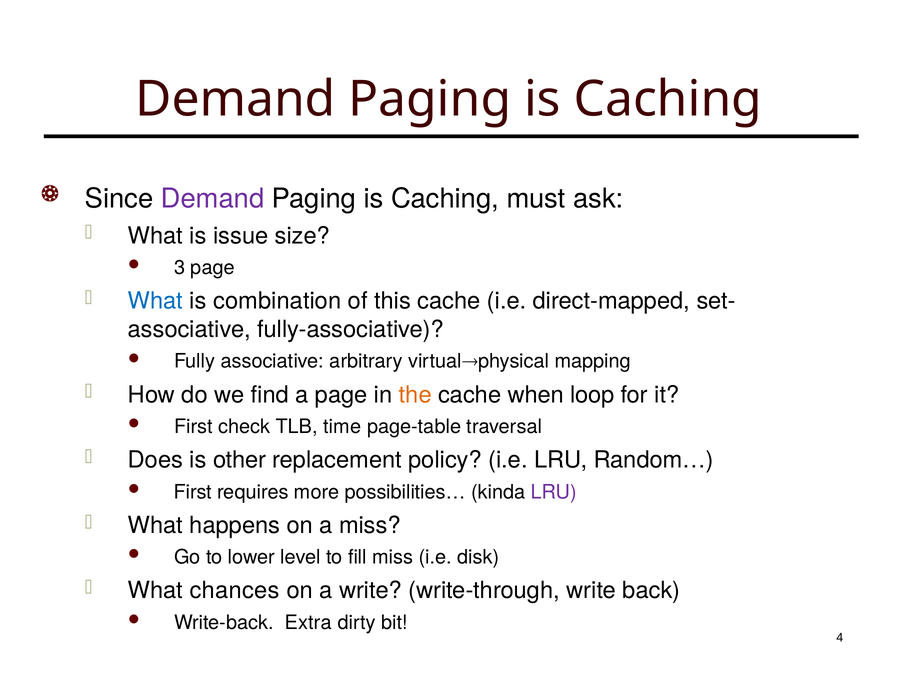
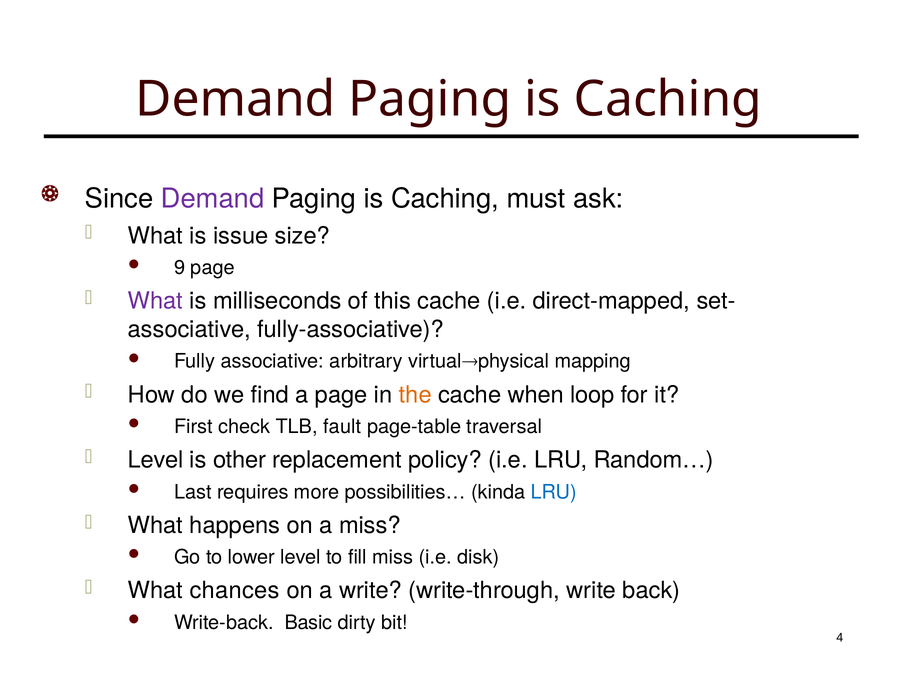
3: 3 -> 9 (180, 268)
What colour: blue -> purple (155, 301)
combination: combination -> milliseconds (277, 301)
time: time -> fault (342, 427)
Does: Does -> Level (156, 460)
First: First -> Last (193, 492)
LRU colour: purple -> blue (554, 492)
Extra: Extra -> Basic (308, 622)
